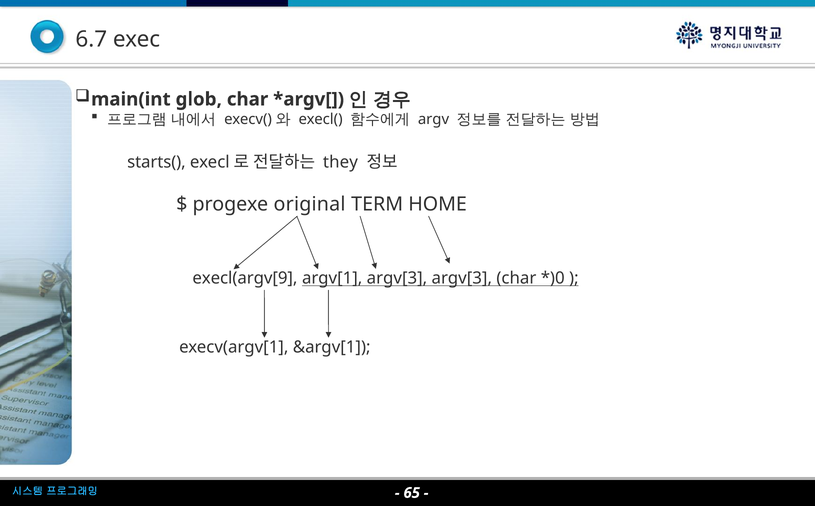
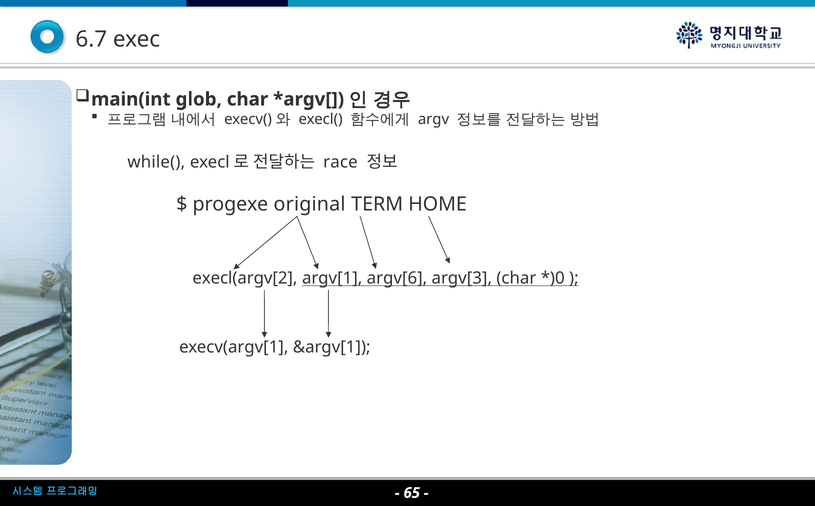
starts(: starts( -> while( (156, 162)
they: they -> race (340, 162)
execl(argv[9: execl(argv[9 -> execl(argv[2 (245, 278)
argv[1 argv[3: argv[3 -> argv[6 (397, 278)
